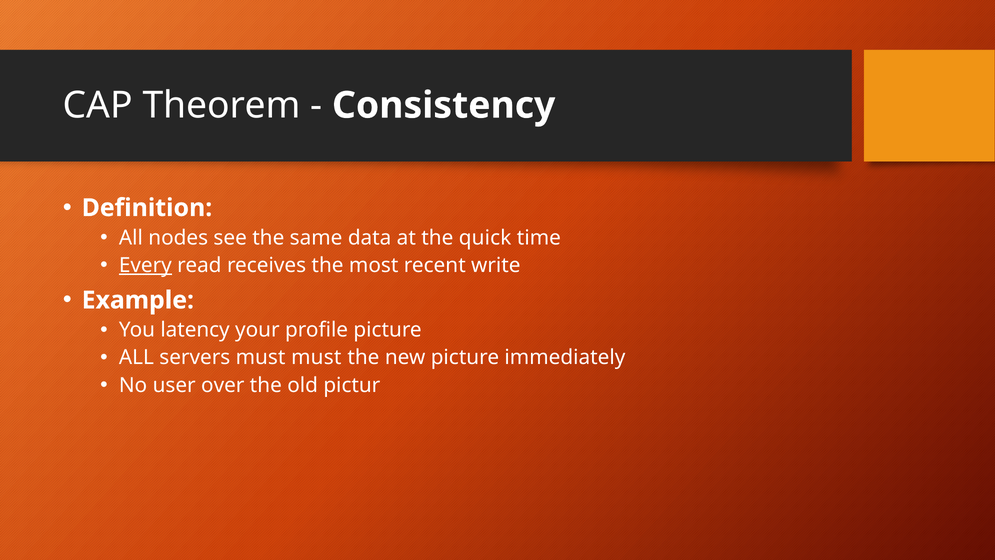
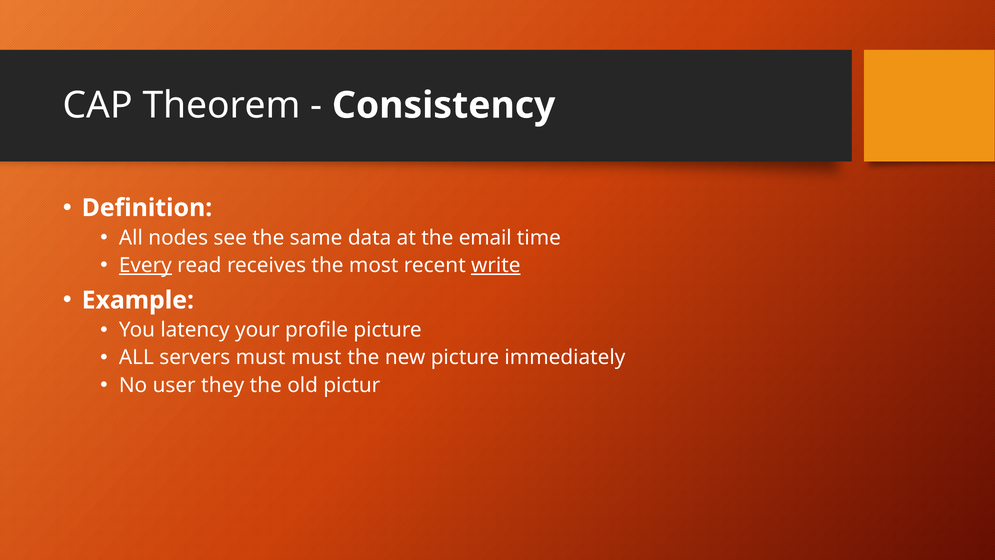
quick: quick -> email (485, 238)
write underline: none -> present (496, 265)
over: over -> they (223, 385)
